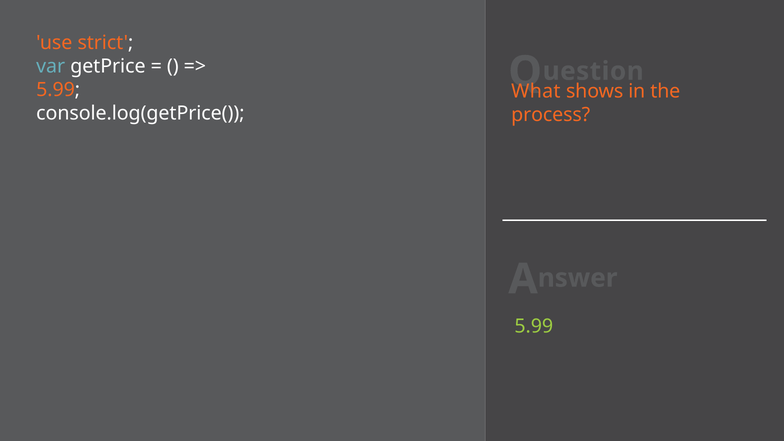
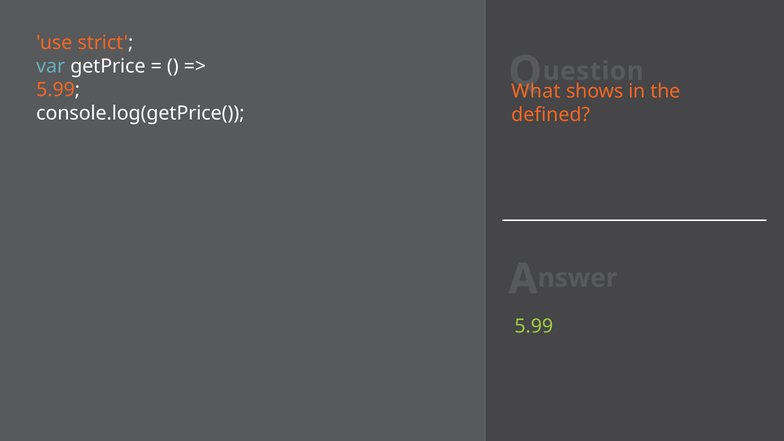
process: process -> defined (551, 115)
